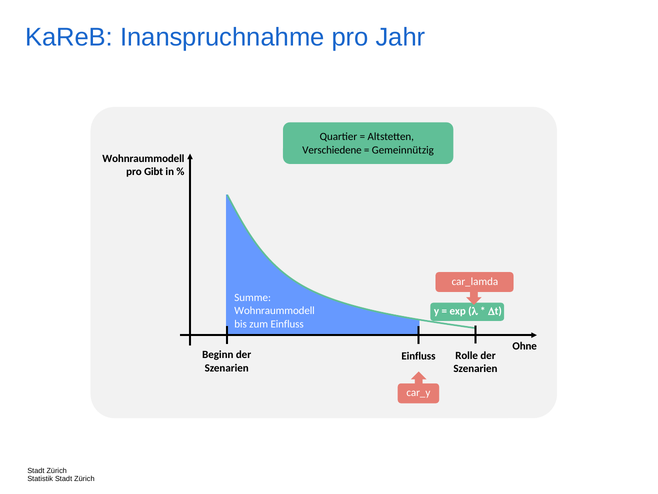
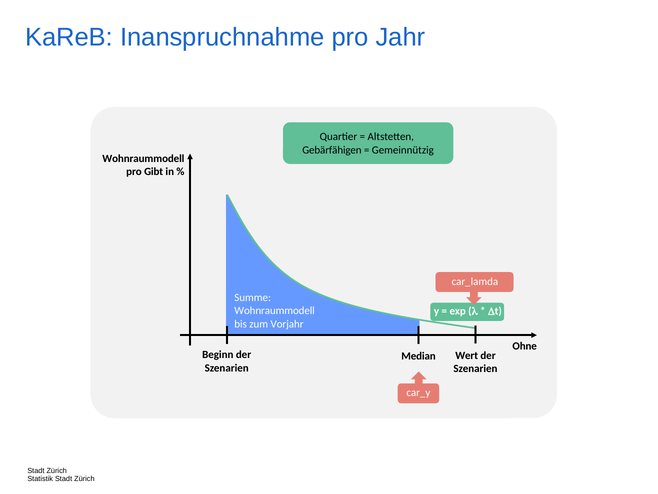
Verschiedene: Verschiedene -> Gebärfähigen (332, 150)
zum Einfluss: Einfluss -> Vorjahr (287, 324)
Rolle: Rolle -> Wert (467, 355)
Einfluss: Einfluss -> Median (418, 356)
